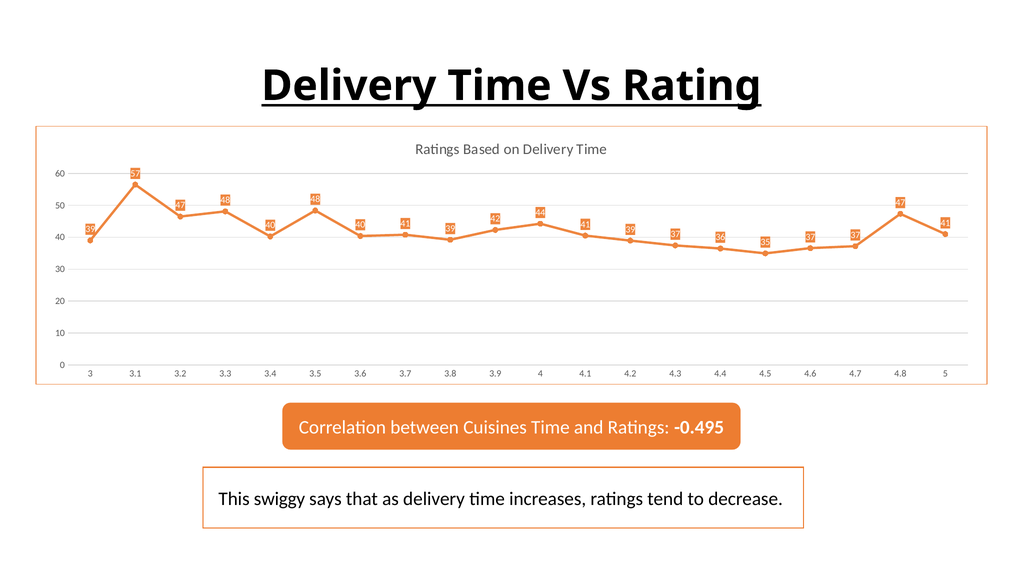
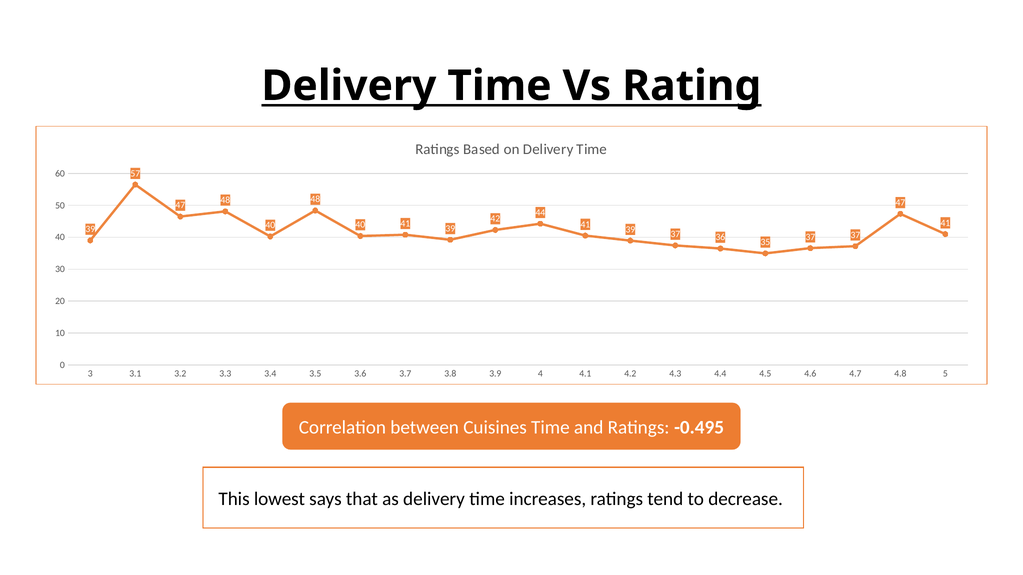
swiggy: swiggy -> lowest (279, 499)
